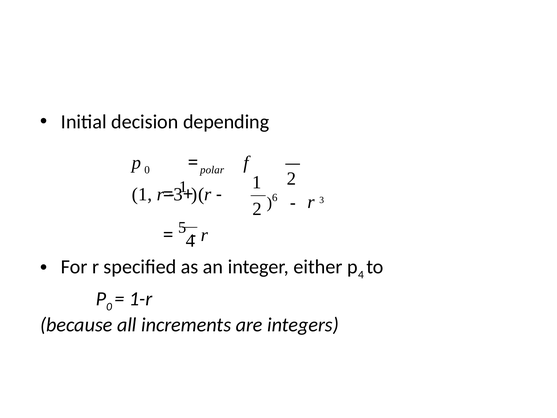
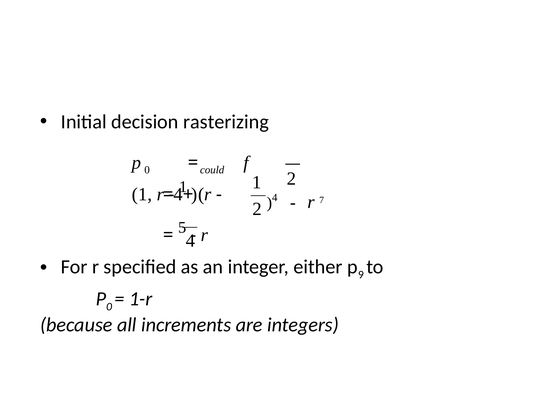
depending: depending -> rasterizing (226, 122)
polar: polar -> could (212, 170)
3: 3 -> 4 (178, 194)
6: 6 -> 4 (275, 198)
r 3: 3 -> 7 (322, 200)
p 4: 4 -> 9 (361, 274)
